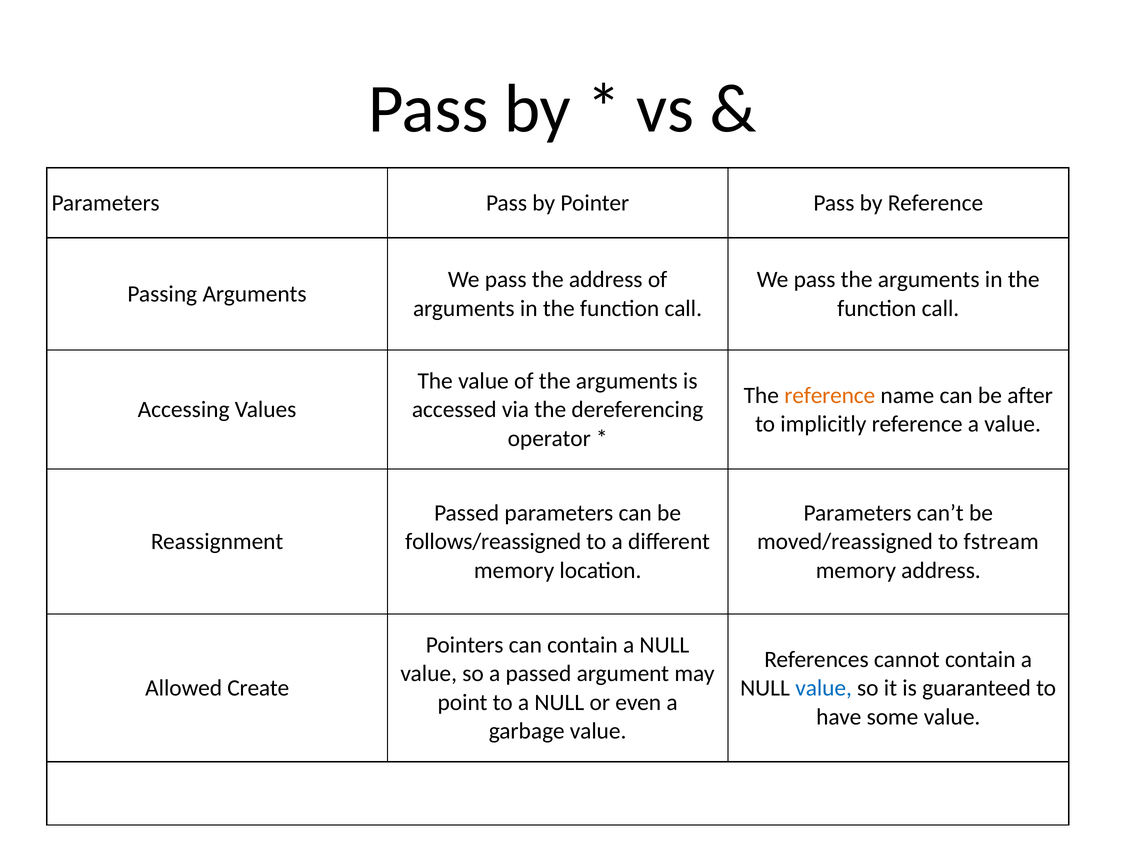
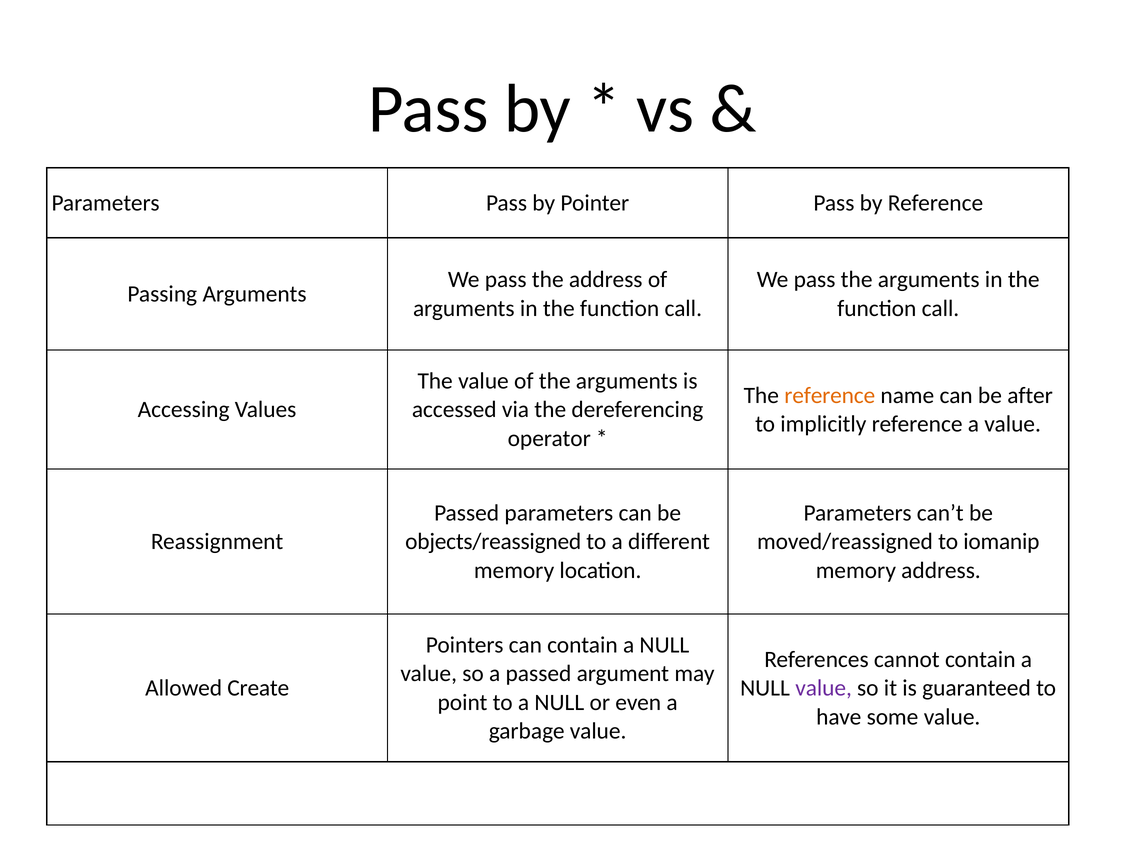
follows/reassigned: follows/reassigned -> objects/reassigned (493, 542)
fstream: fstream -> iomanip (1001, 542)
value colour: blue -> purple (824, 688)
